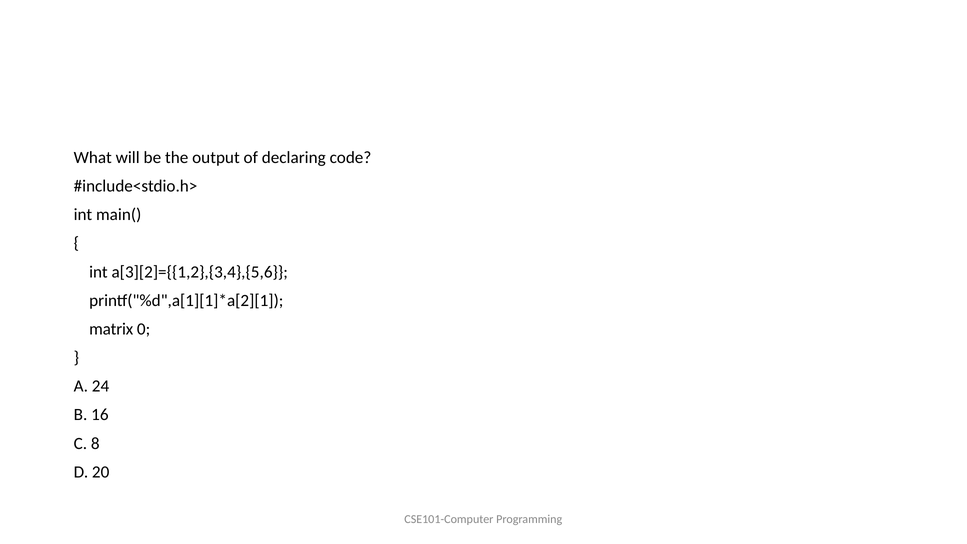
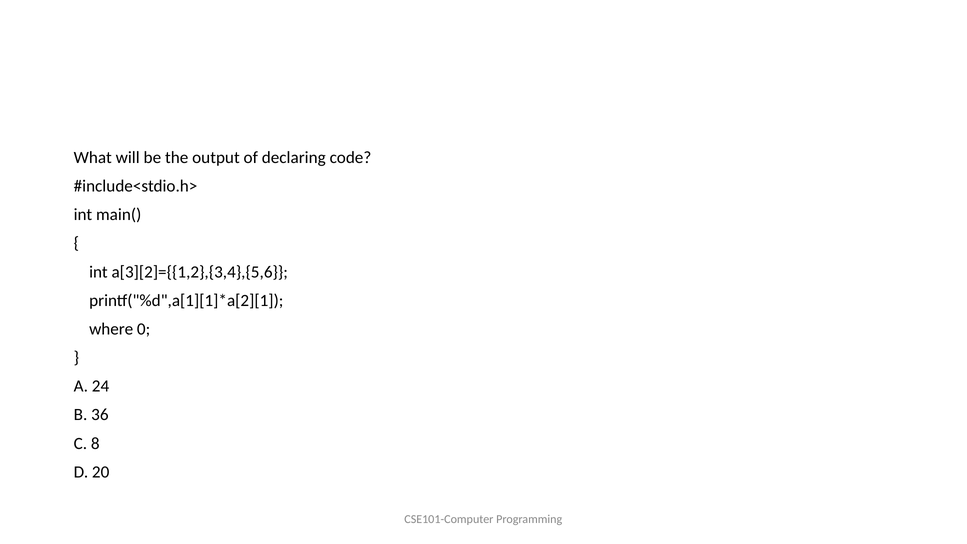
matrix: matrix -> where (111, 329)
16: 16 -> 36 (100, 415)
